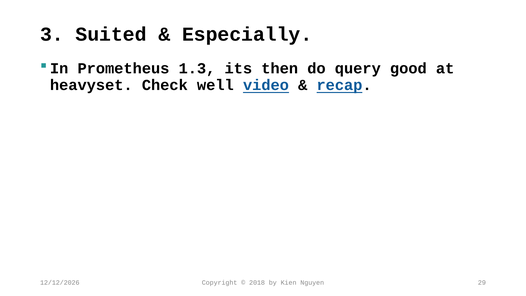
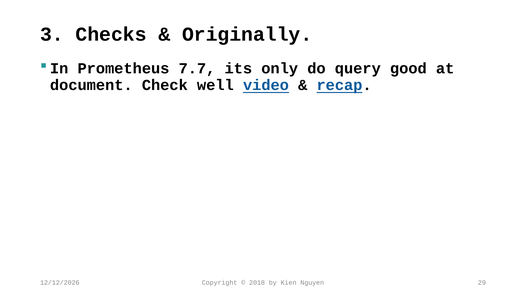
Suited: Suited -> Checks (111, 34)
Especially: Especially -> Originally (247, 34)
1.3: 1.3 -> 7.7 (197, 68)
then: then -> only (280, 68)
heavyset: heavyset -> document (91, 85)
